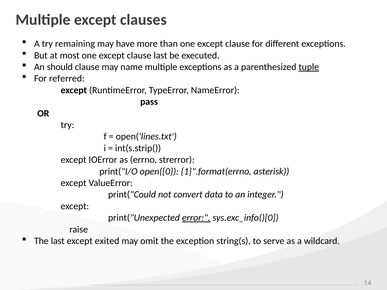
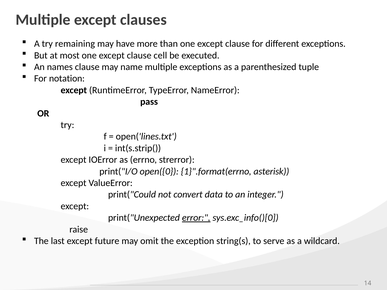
clause last: last -> cell (160, 55)
should: should -> names (60, 67)
tuple underline: present -> none (309, 67)
referred: referred -> notation (67, 79)
exited: exited -> future (107, 241)
